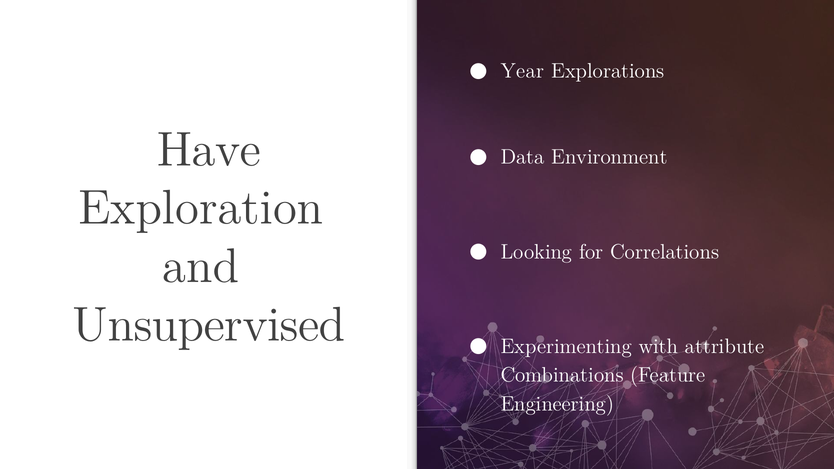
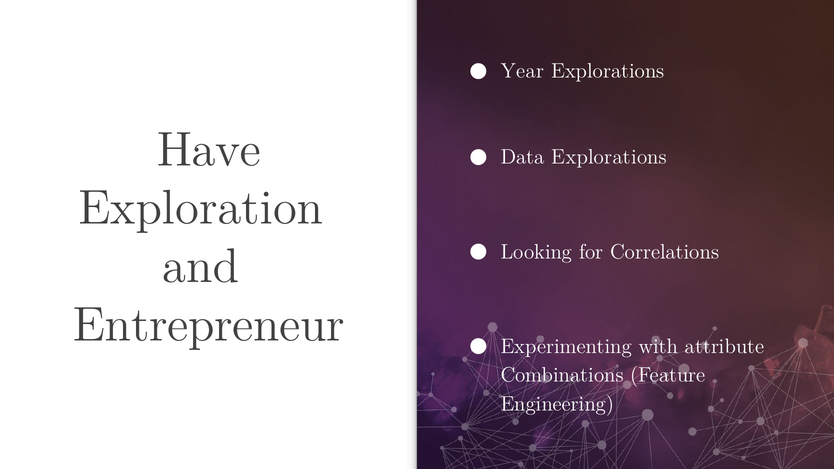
Data Environment: Environment -> Explorations (609, 157)
Unsupervised: Unsupervised -> Entrepreneur (209, 325)
